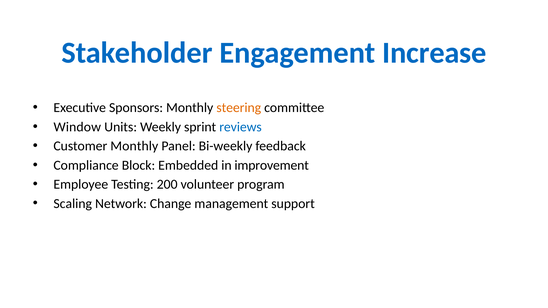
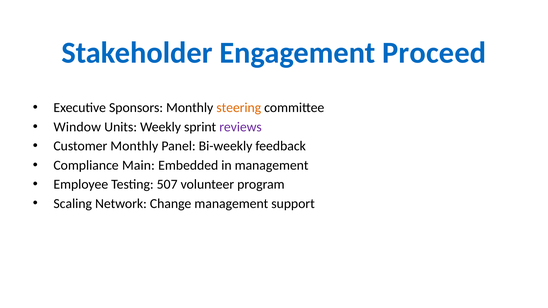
Increase: Increase -> Proceed (434, 53)
reviews colour: blue -> purple (241, 127)
Block: Block -> Main (138, 165)
in improvement: improvement -> management (272, 165)
200: 200 -> 507 (167, 185)
